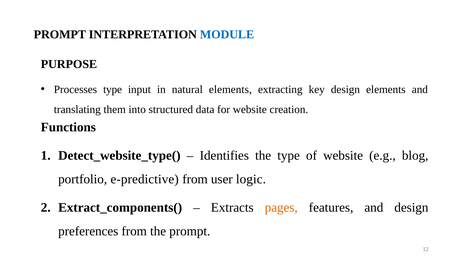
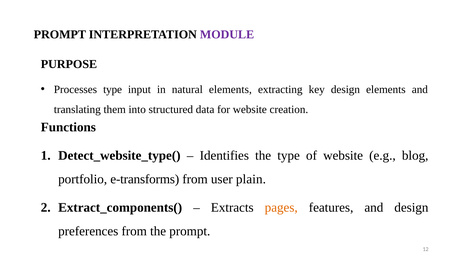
MODULE colour: blue -> purple (227, 34)
e-predictive: e-predictive -> e-transforms (145, 179)
logic: logic -> plain (251, 179)
